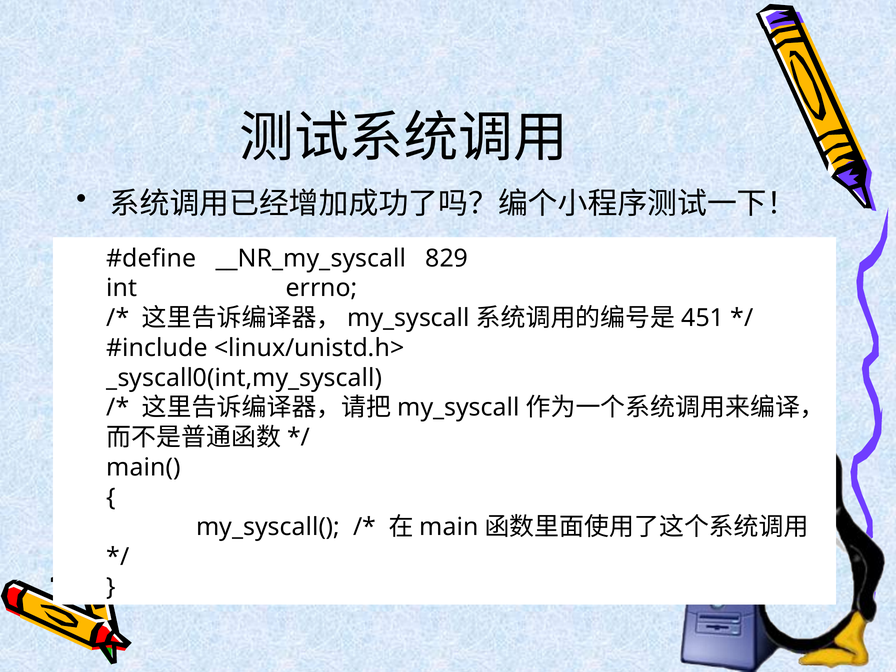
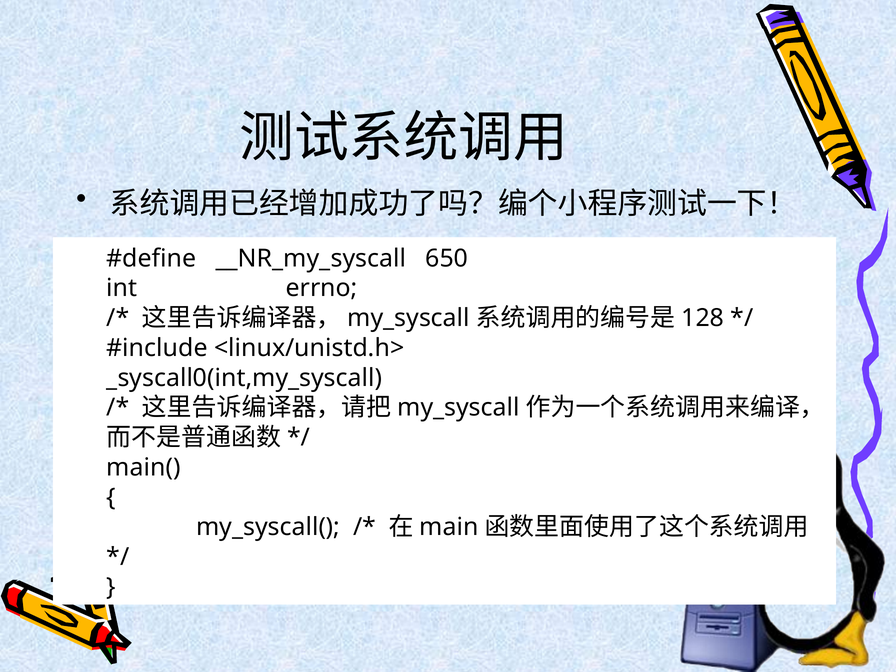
829: 829 -> 650 (447, 258)
451: 451 -> 128 (703, 318)
